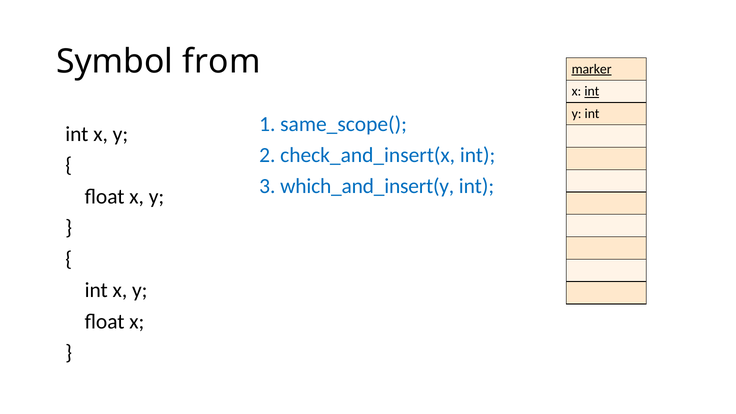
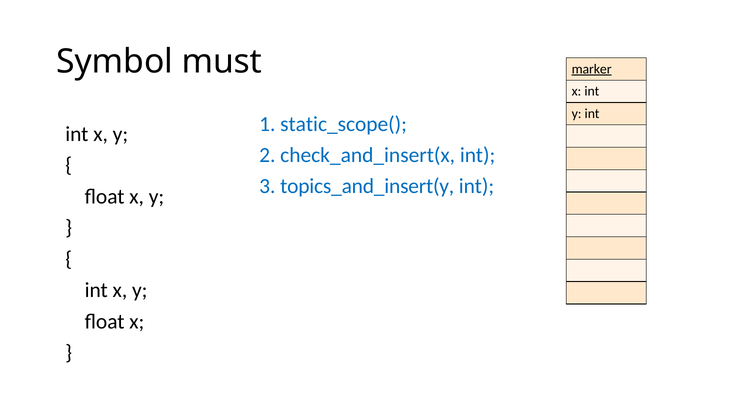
from: from -> must (222, 62)
int underline: present -> none (592, 91)
same_scope(: same_scope( -> static_scope( (344, 124)
which_and_insert(y: which_and_insert(y -> topics_and_insert(y (367, 186)
